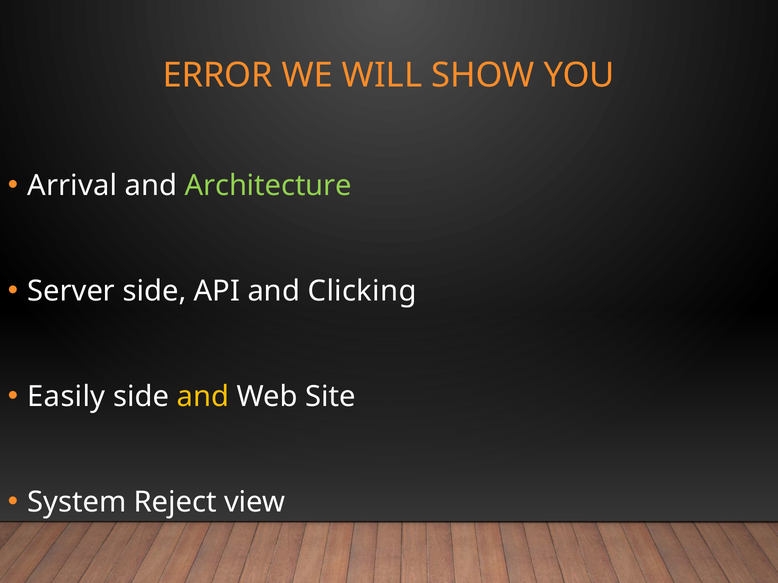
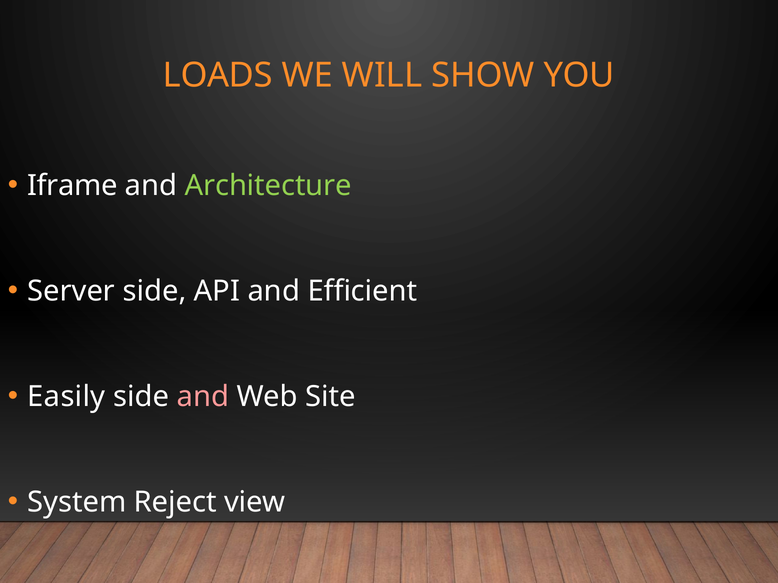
ERROR: ERROR -> LOADS (218, 75)
Arrival: Arrival -> Iframe (72, 186)
Clicking: Clicking -> Efficient (362, 291)
and colour: yellow -> pink (203, 397)
